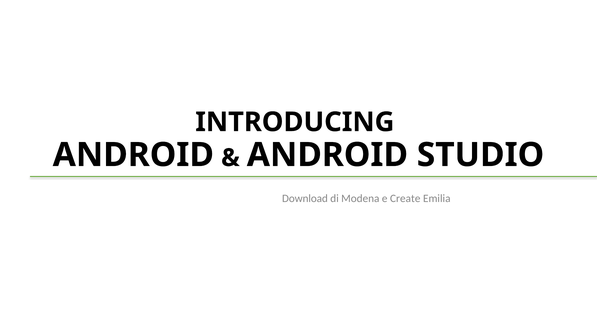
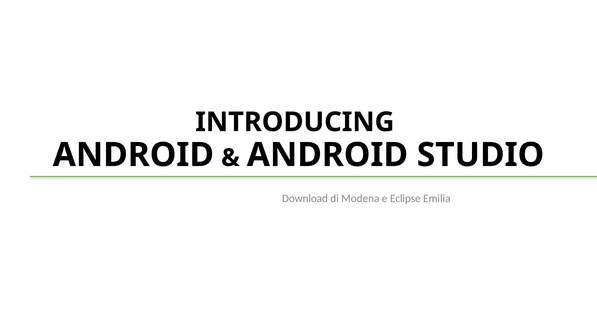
Create: Create -> Eclipse (405, 199)
